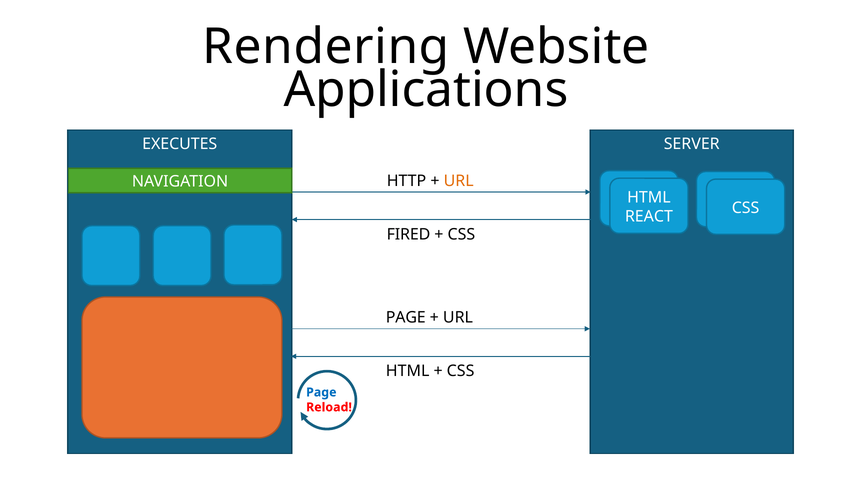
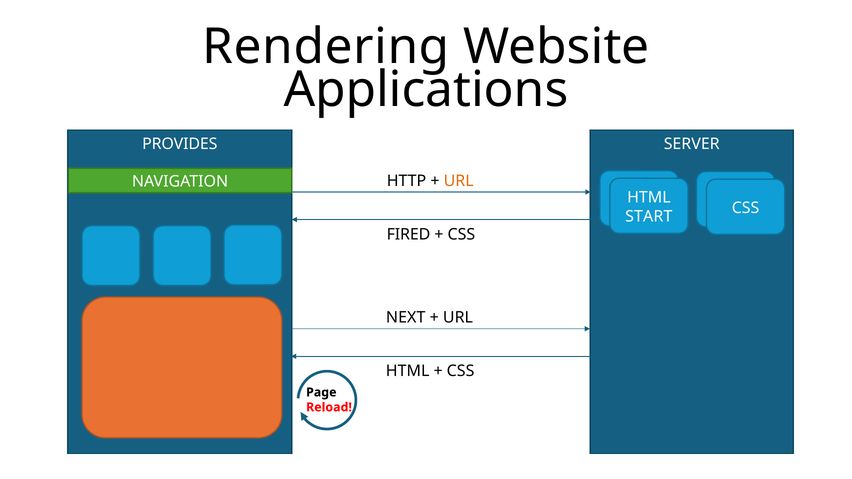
EXECUTES: EXECUTES -> PROVIDES (180, 144)
REACT: REACT -> START (649, 217)
PAGE: PAGE -> NEXT (406, 318)
Page colour: blue -> black (321, 393)
